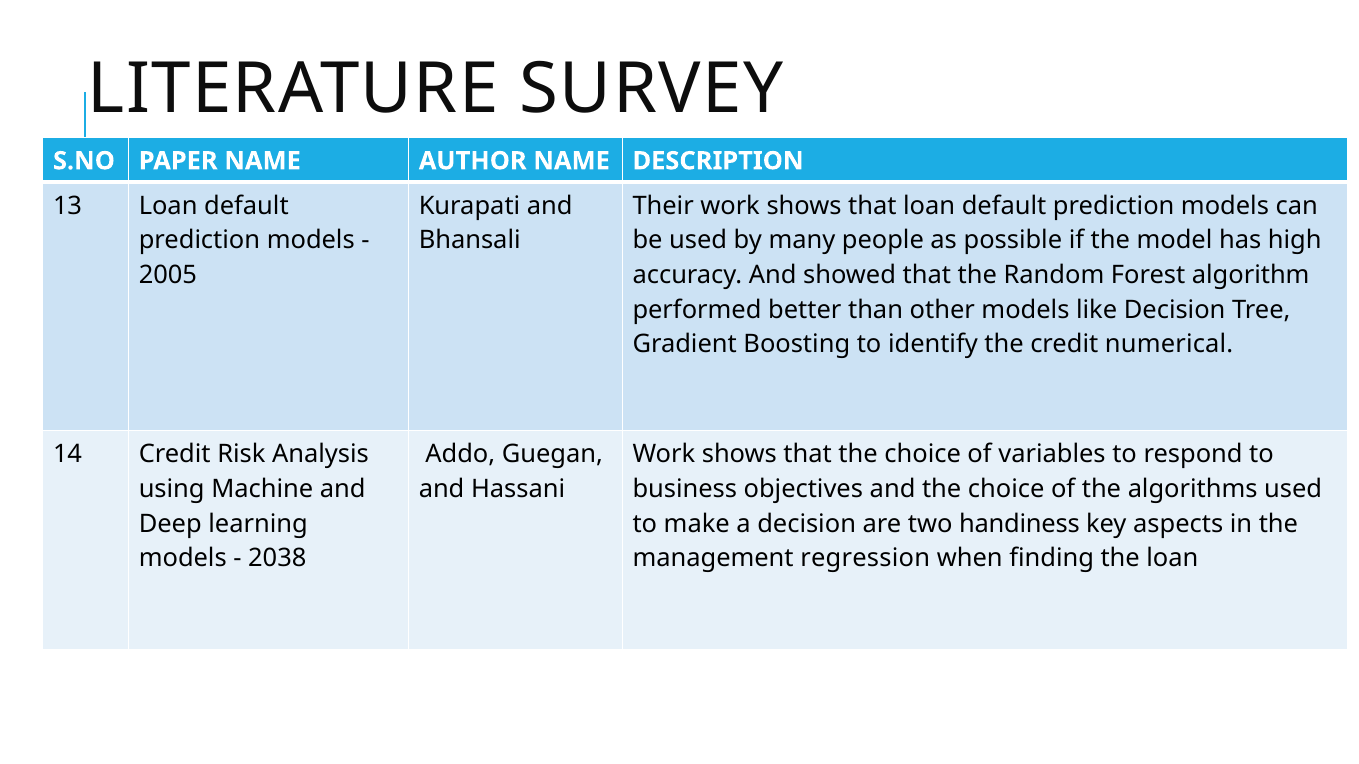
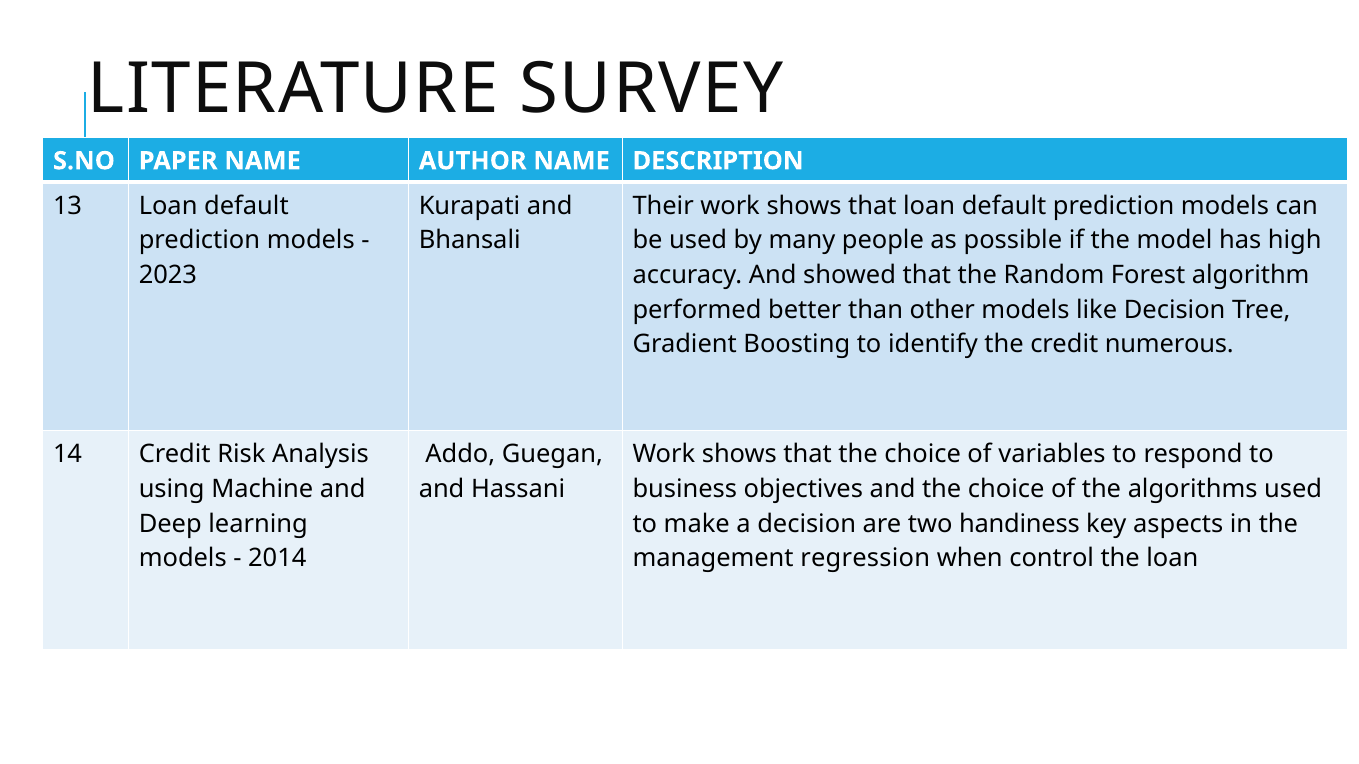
2005: 2005 -> 2023 (168, 275)
numerical: numerical -> numerous (1169, 345)
2038: 2038 -> 2014 (277, 559)
finding: finding -> control (1052, 559)
